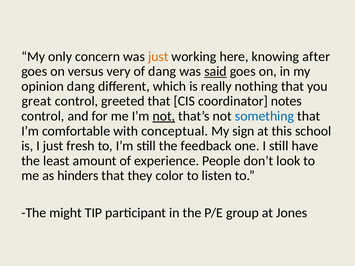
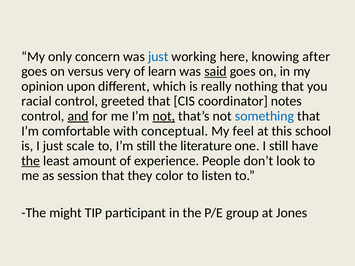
just colour: orange -> blue (158, 57)
of dang: dang -> learn (162, 71)
opinion dang: dang -> upon (81, 86)
great: great -> racial (37, 101)
and underline: none -> present (78, 116)
sign: sign -> feel (243, 131)
fresh: fresh -> scale (81, 146)
feedback: feedback -> literature (206, 146)
the underline: none -> present (31, 161)
hinders: hinders -> session (78, 176)
